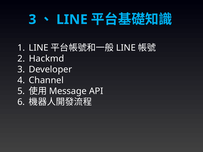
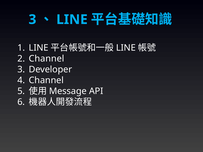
Hackmd: Hackmd -> Channel (47, 59)
